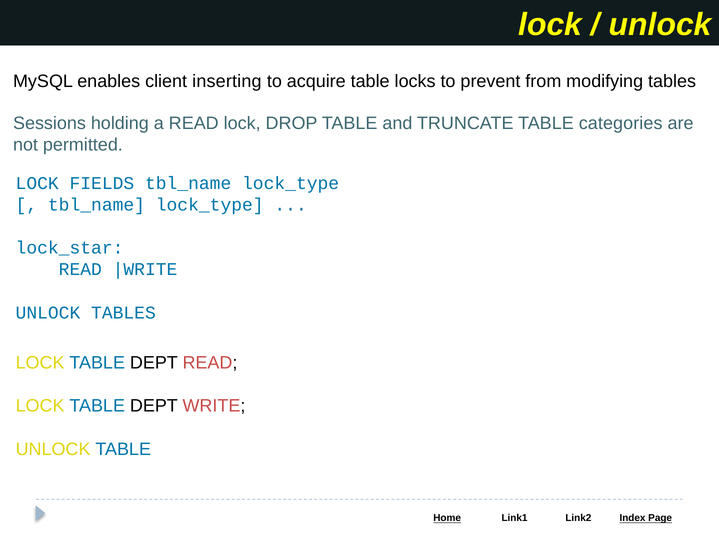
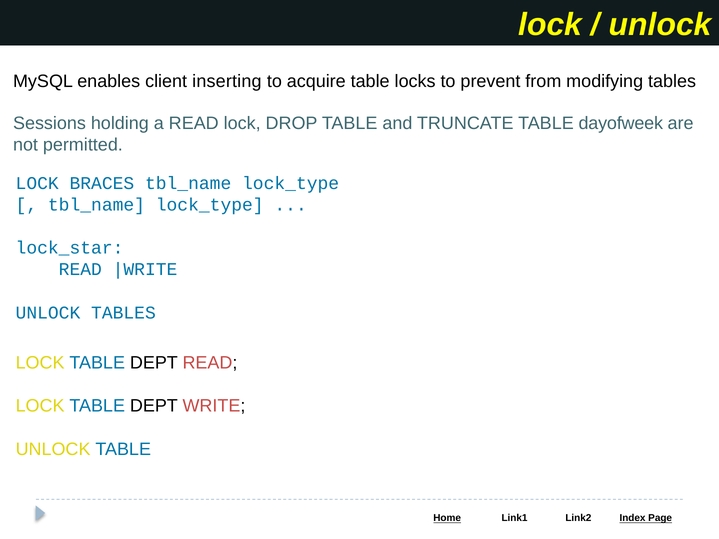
categories: categories -> dayofweek (621, 123)
FIELDS: FIELDS -> BRACES (102, 183)
